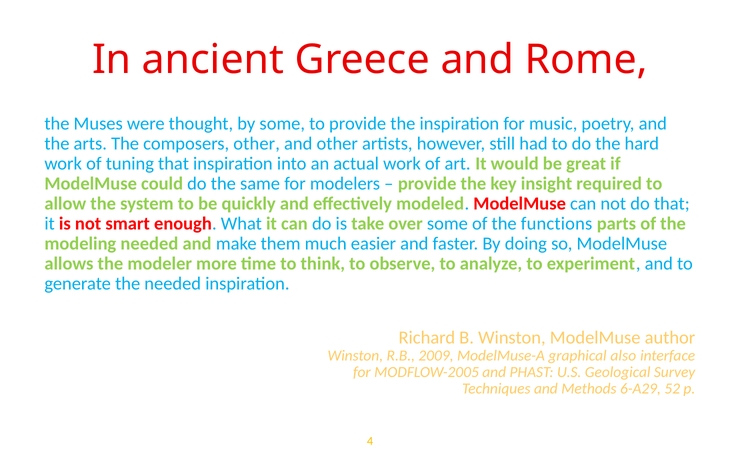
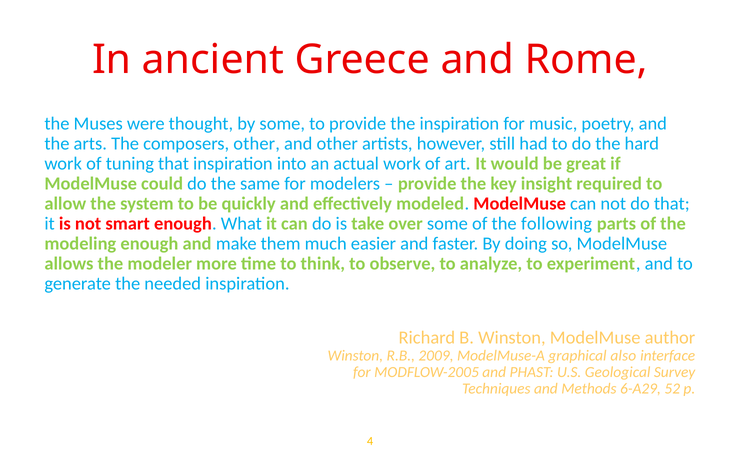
functions: functions -> following (557, 224)
modeling needed: needed -> enough (149, 244)
